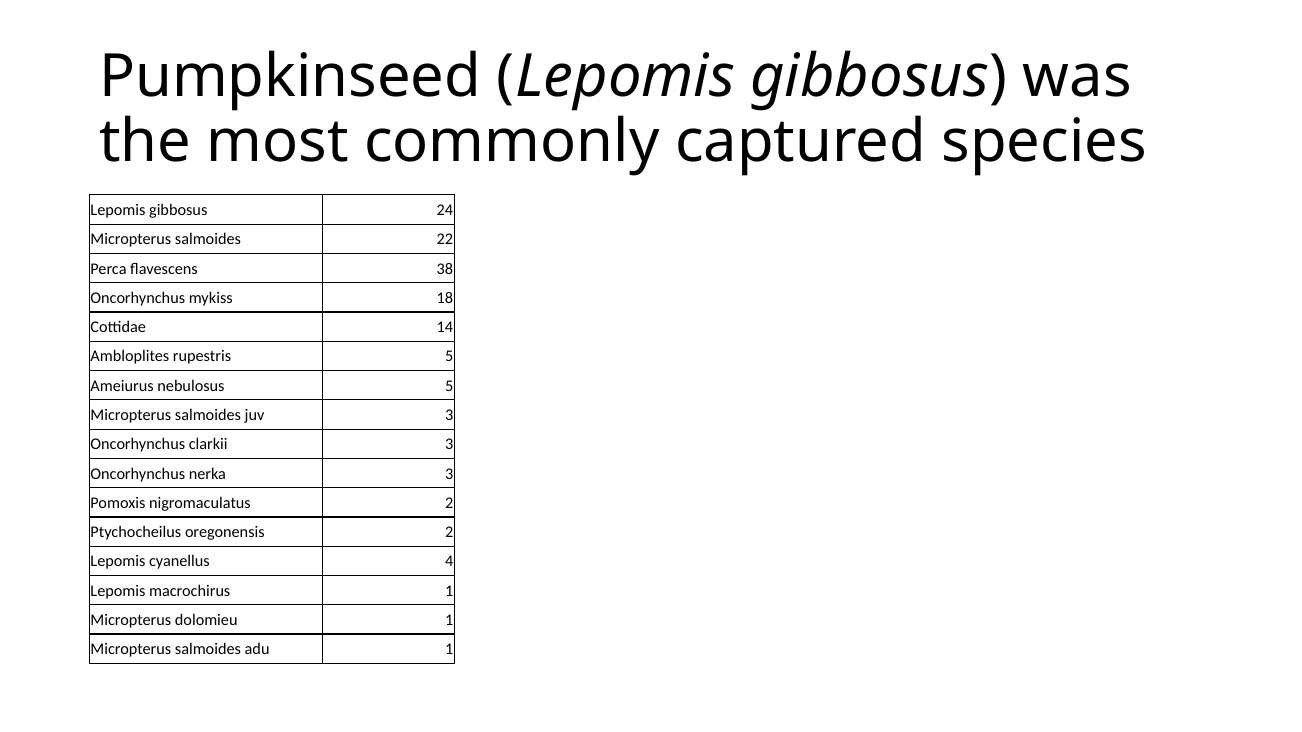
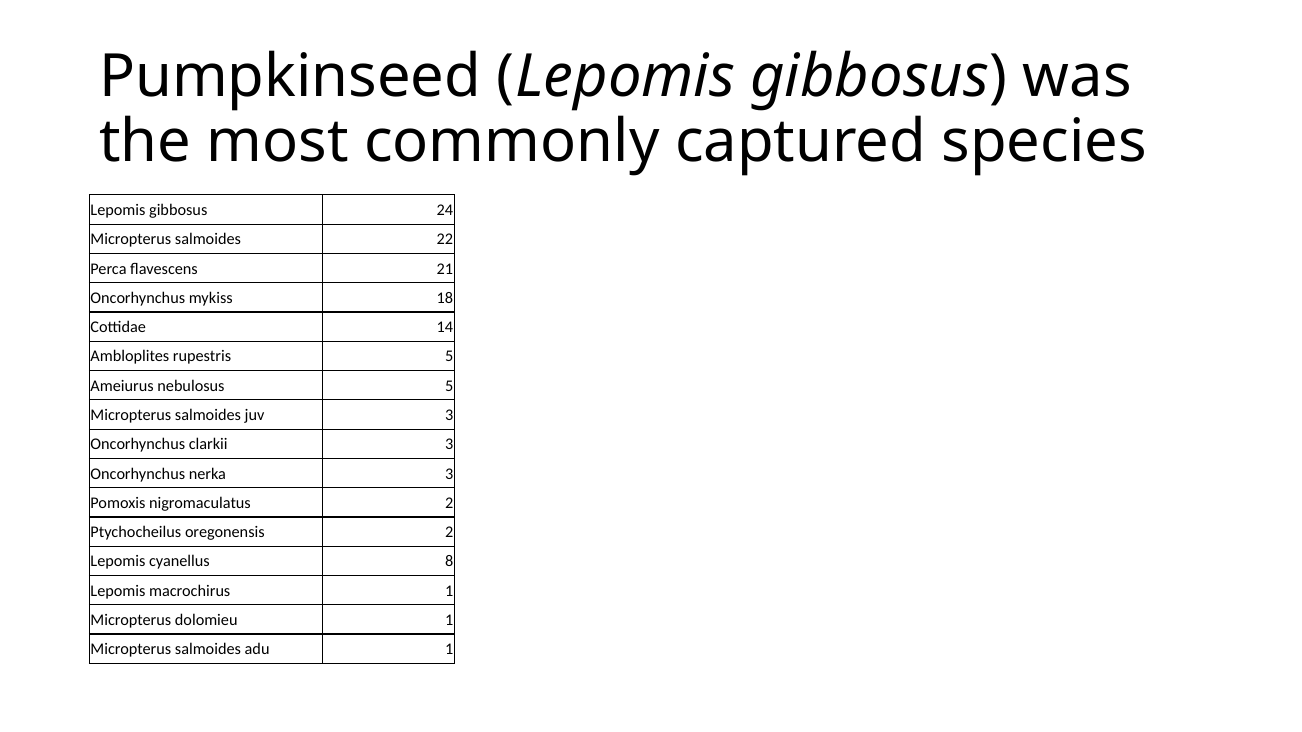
38: 38 -> 21 (445, 269)
4: 4 -> 8 (449, 562)
